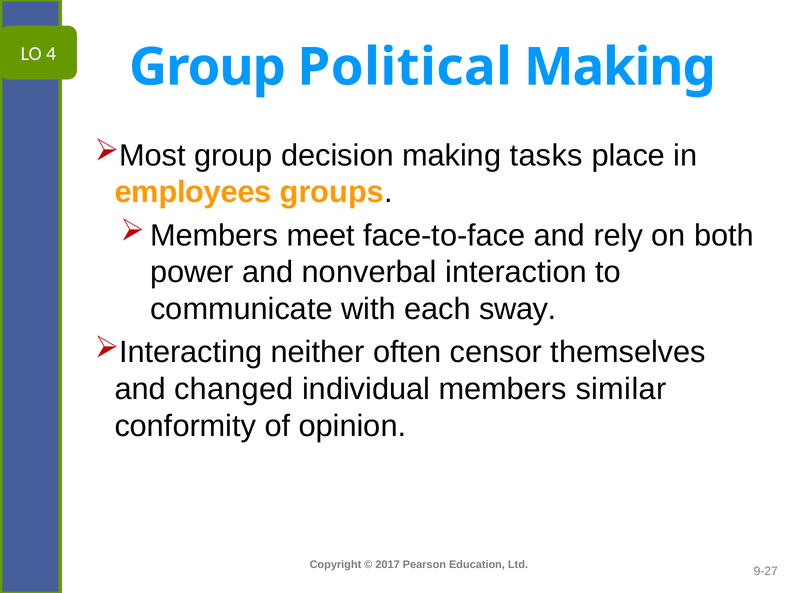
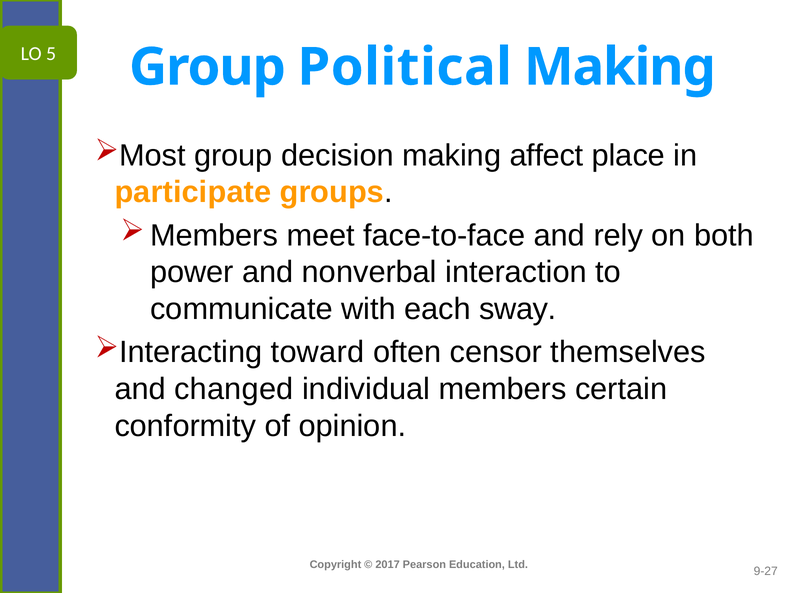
4: 4 -> 5 (51, 54)
tasks: tasks -> affect (547, 155)
employees: employees -> participate (193, 192)
neither: neither -> toward (318, 352)
similar: similar -> certain (621, 389)
